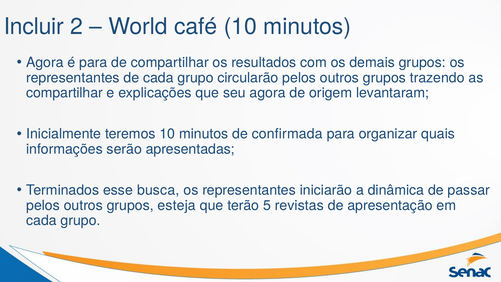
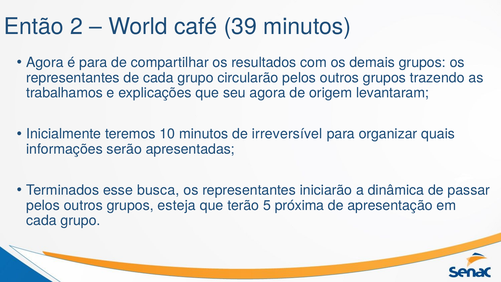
Incluir: Incluir -> Então (34, 27)
café 10: 10 -> 39 (240, 27)
compartilhar: compartilhar -> trabalhamos (65, 93)
confirmada: confirmada -> irreversível (287, 134)
revistas: revistas -> próxima (299, 205)
